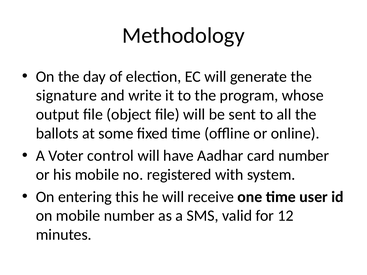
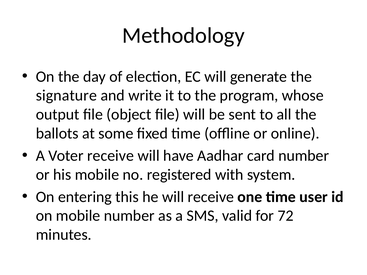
Voter control: control -> receive (111, 156)
12: 12 -> 72 (286, 216)
